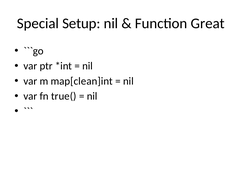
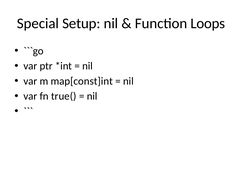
Great: Great -> Loops (208, 23)
map[clean]int: map[clean]int -> map[const]int (82, 81)
